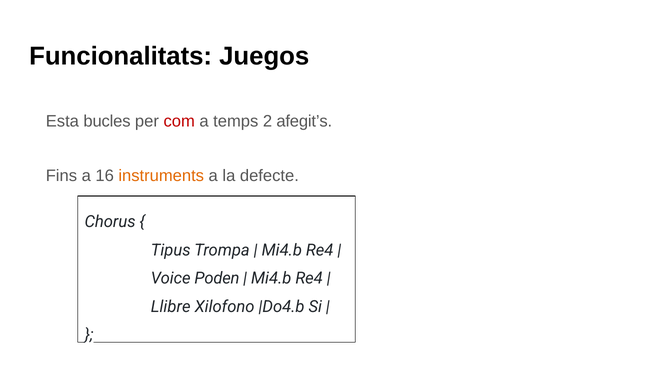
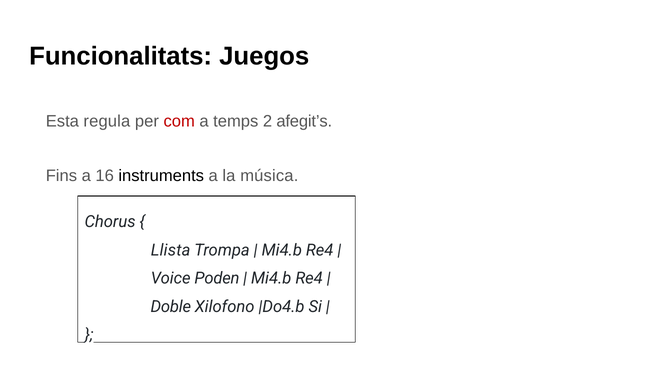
bucles: bucles -> regula (107, 121)
instruments colour: orange -> black (161, 176)
defecte: defecte -> música (269, 176)
Tipus: Tipus -> Llista (171, 250)
Llibre: Llibre -> Doble (171, 307)
